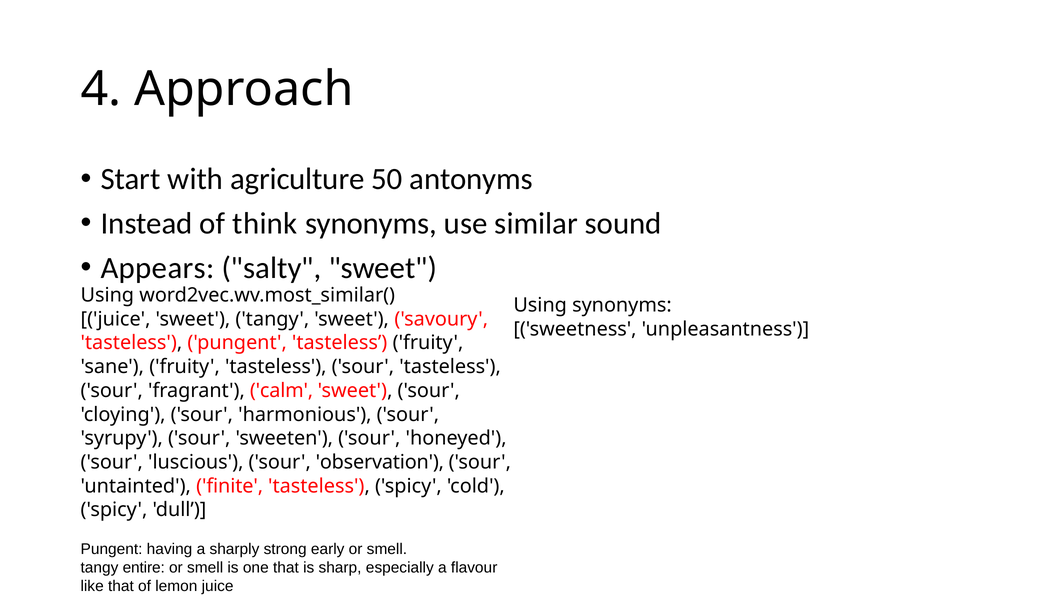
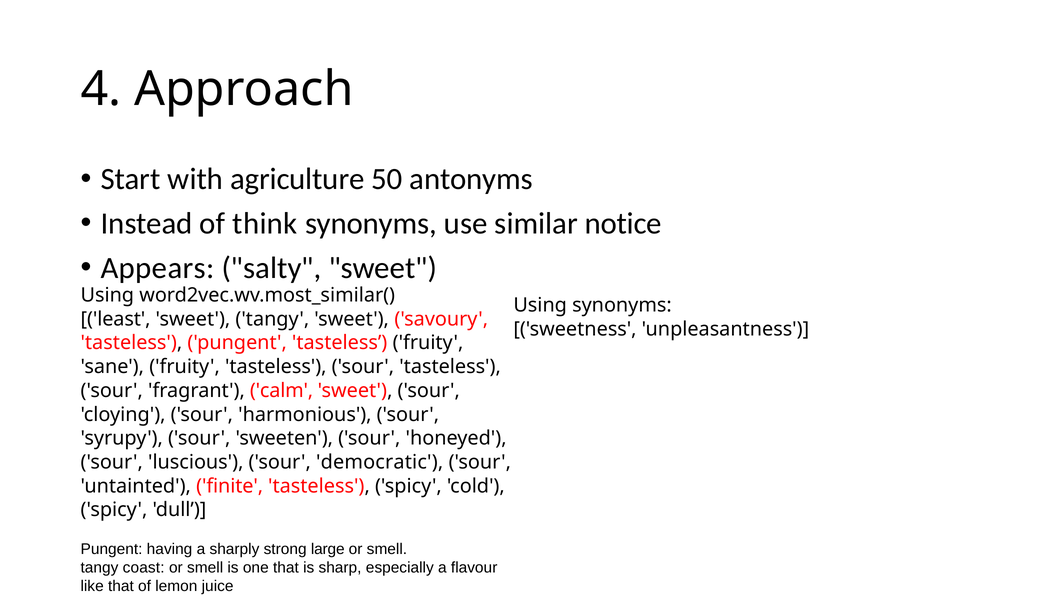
sound: sound -> notice (623, 223)
juice: juice -> least (116, 319)
observation: observation -> democratic (380, 462)
early: early -> large (328, 549)
entire: entire -> coast (144, 568)
